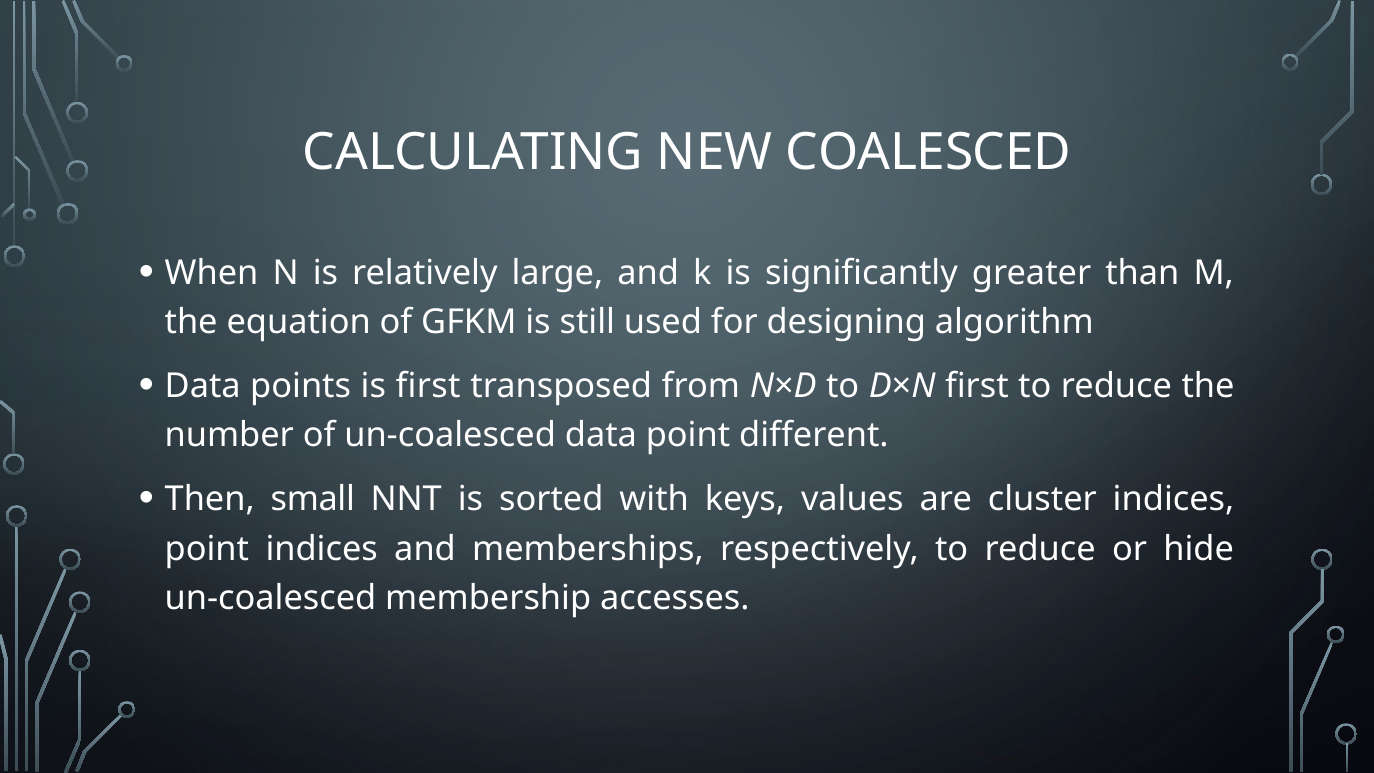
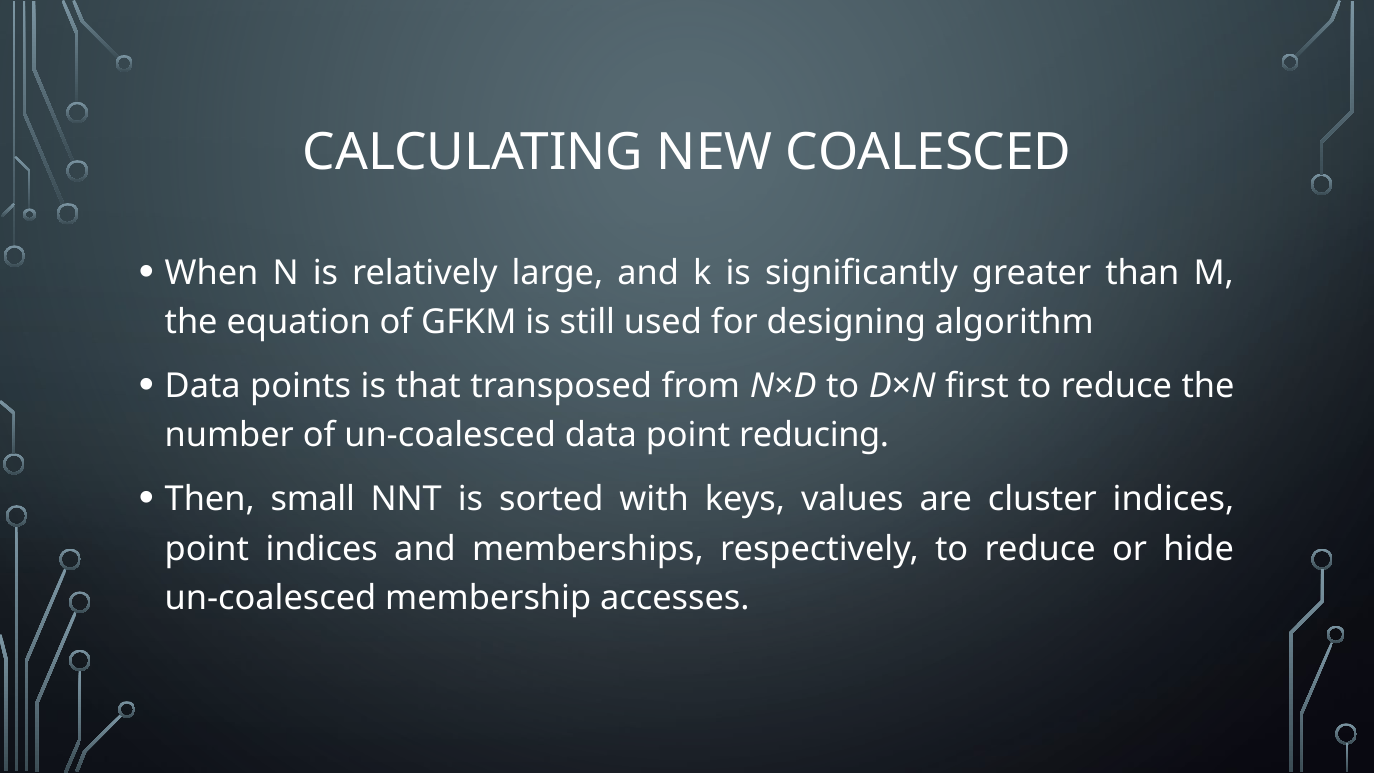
is first: first -> that (428, 386)
different: different -> reducing (814, 435)
